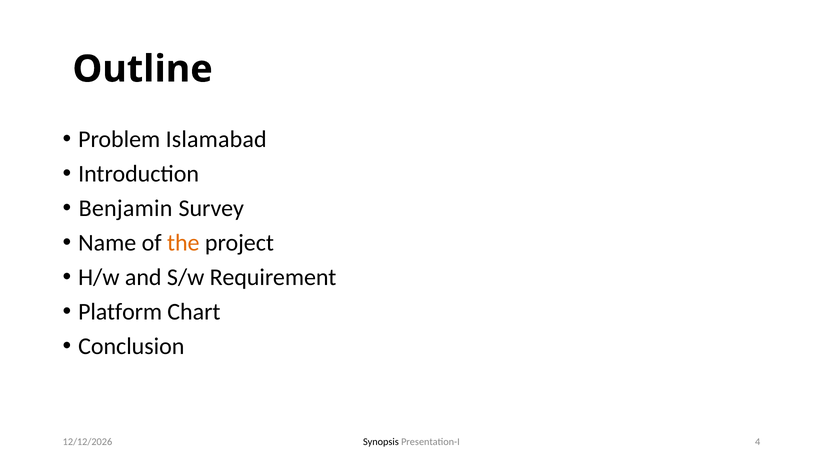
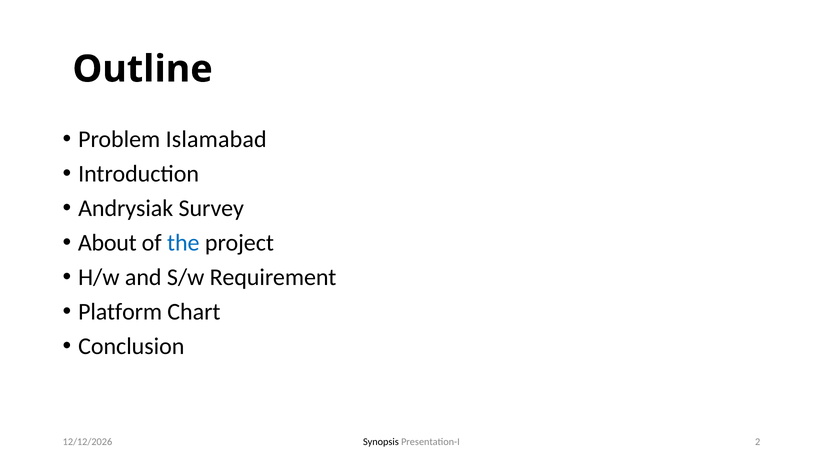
Benjamin: Benjamin -> Andrysiak (126, 208)
Name: Name -> About (107, 243)
the colour: orange -> blue (183, 243)
4: 4 -> 2 (758, 442)
